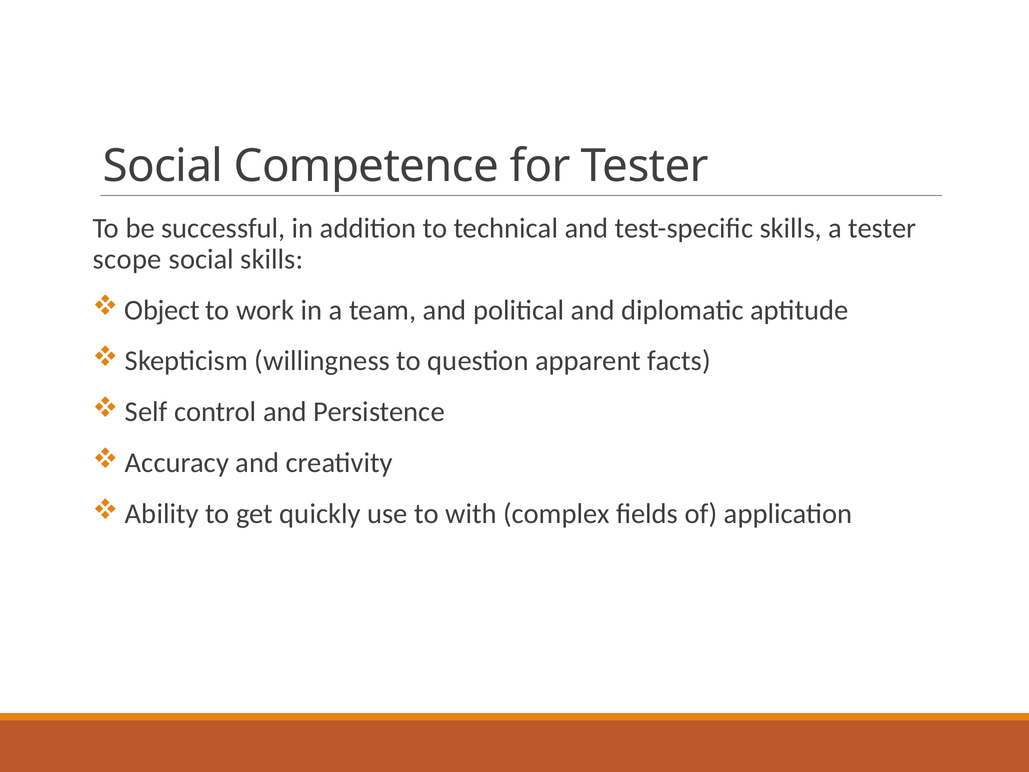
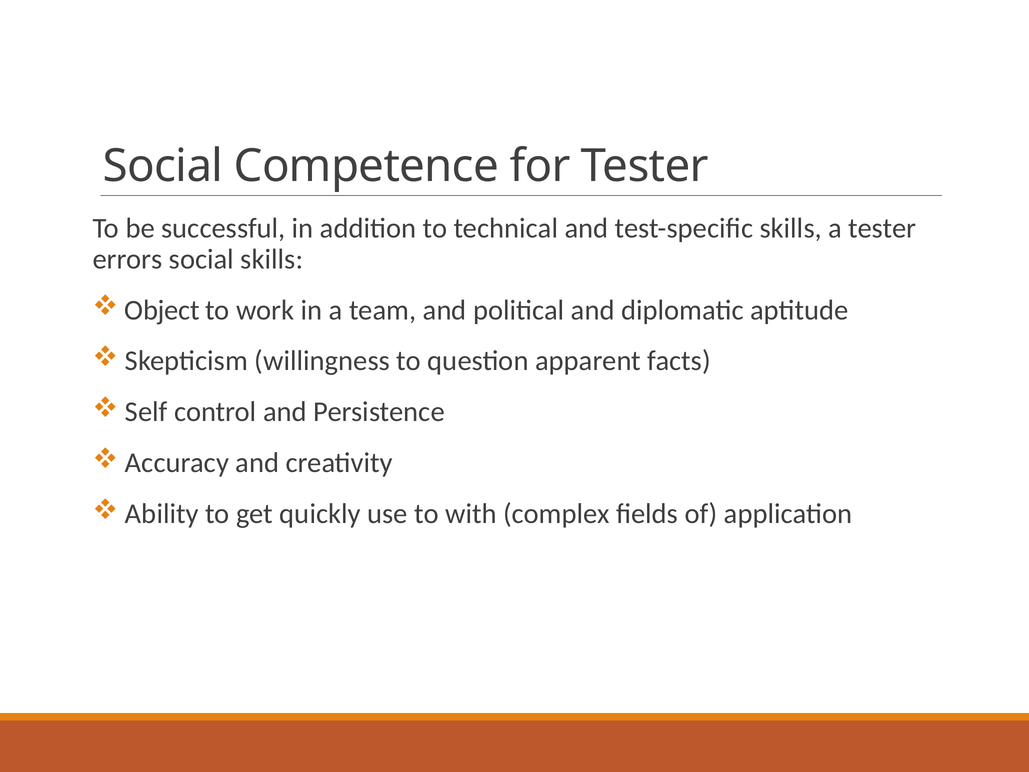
scope: scope -> errors (128, 259)
